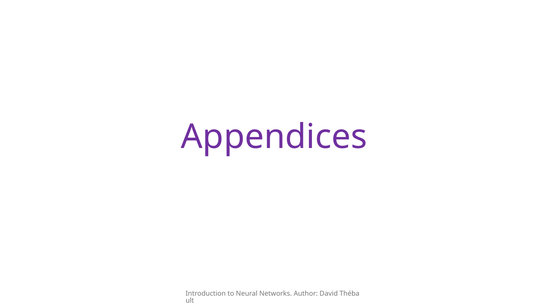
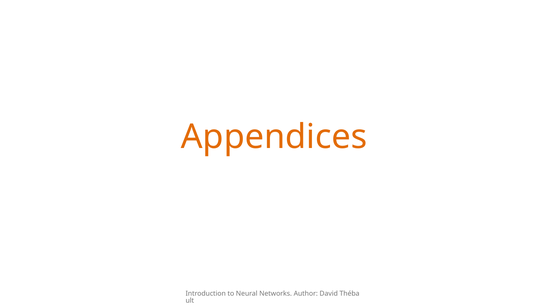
Appendices colour: purple -> orange (274, 137)
